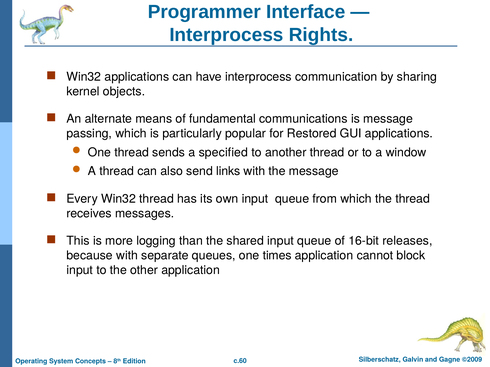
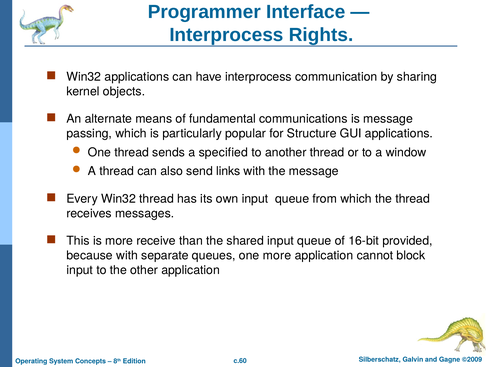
Restored: Restored -> Structure (312, 134)
logging: logging -> receive (156, 241)
releases: releases -> provided (407, 241)
one times: times -> more (277, 256)
